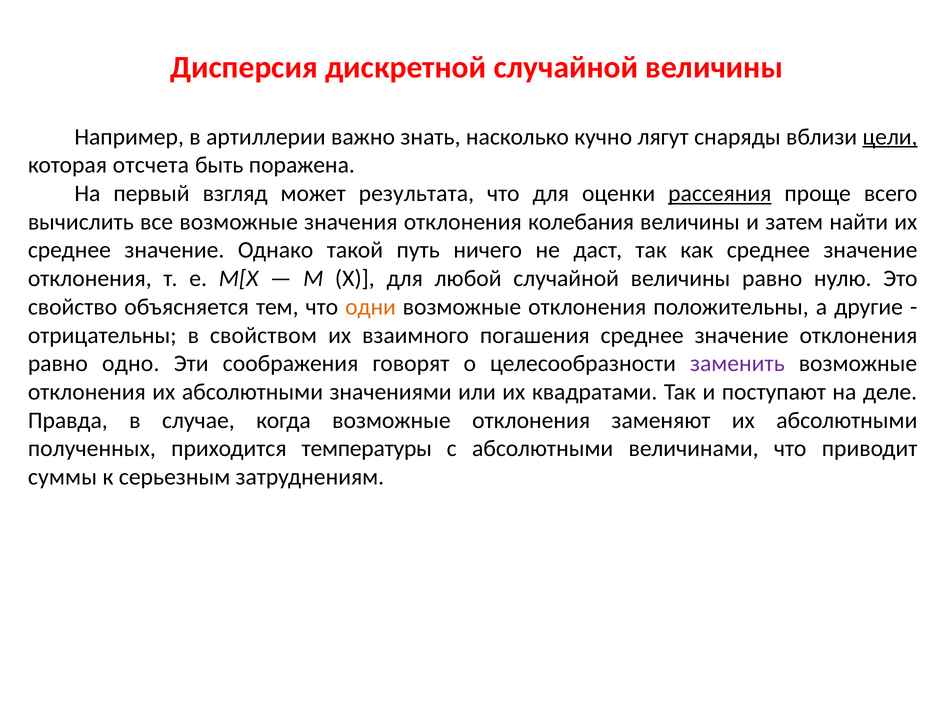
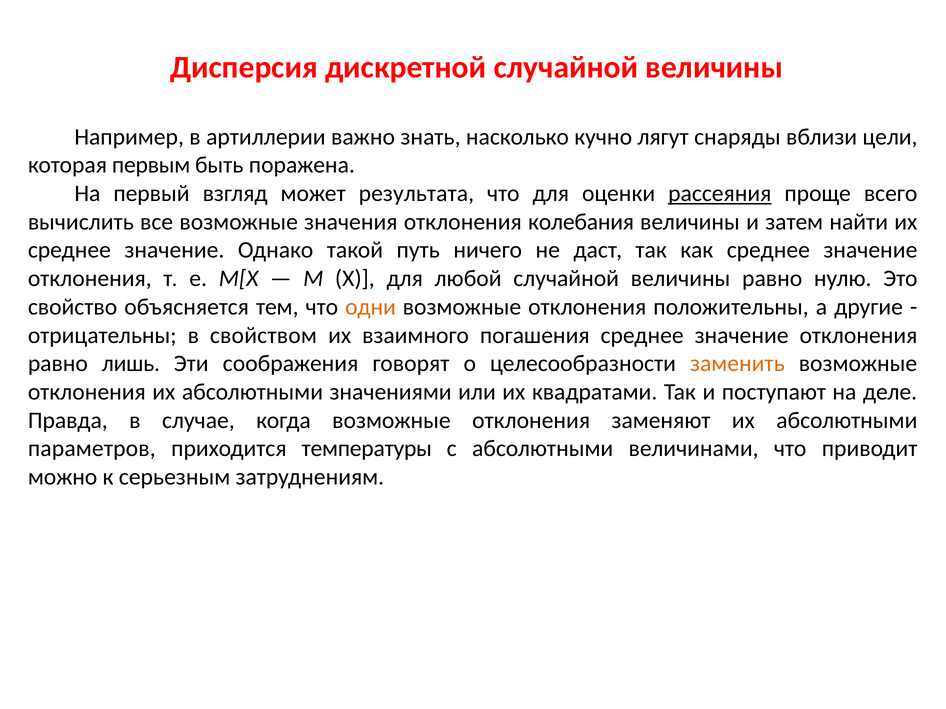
цели underline: present -> none (890, 137)
отсчета: отсчета -> первым (151, 165)
одно: одно -> лишь (131, 364)
заменить colour: purple -> orange (737, 364)
полученных: полученных -> параметров (92, 449)
суммы: суммы -> можно (63, 477)
